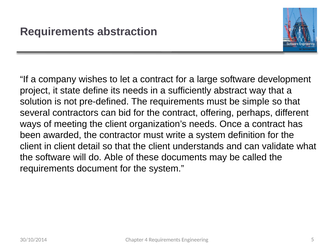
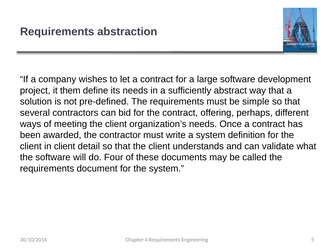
state: state -> them (70, 90)
Able: Able -> Four (114, 157)
